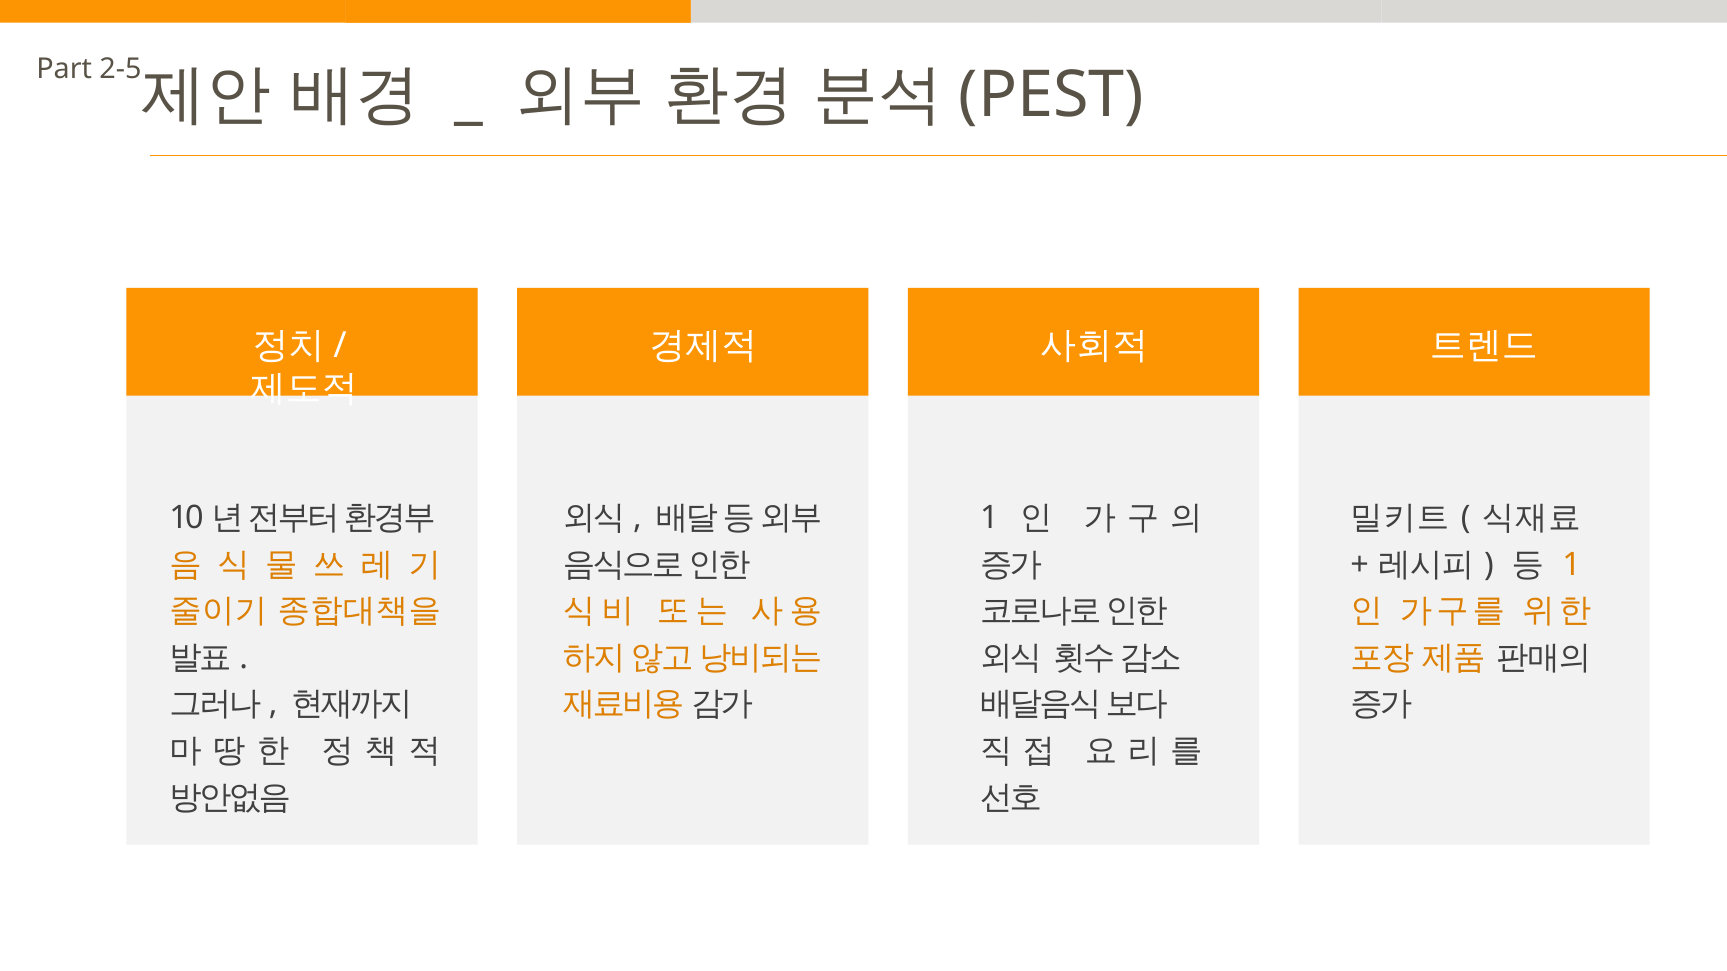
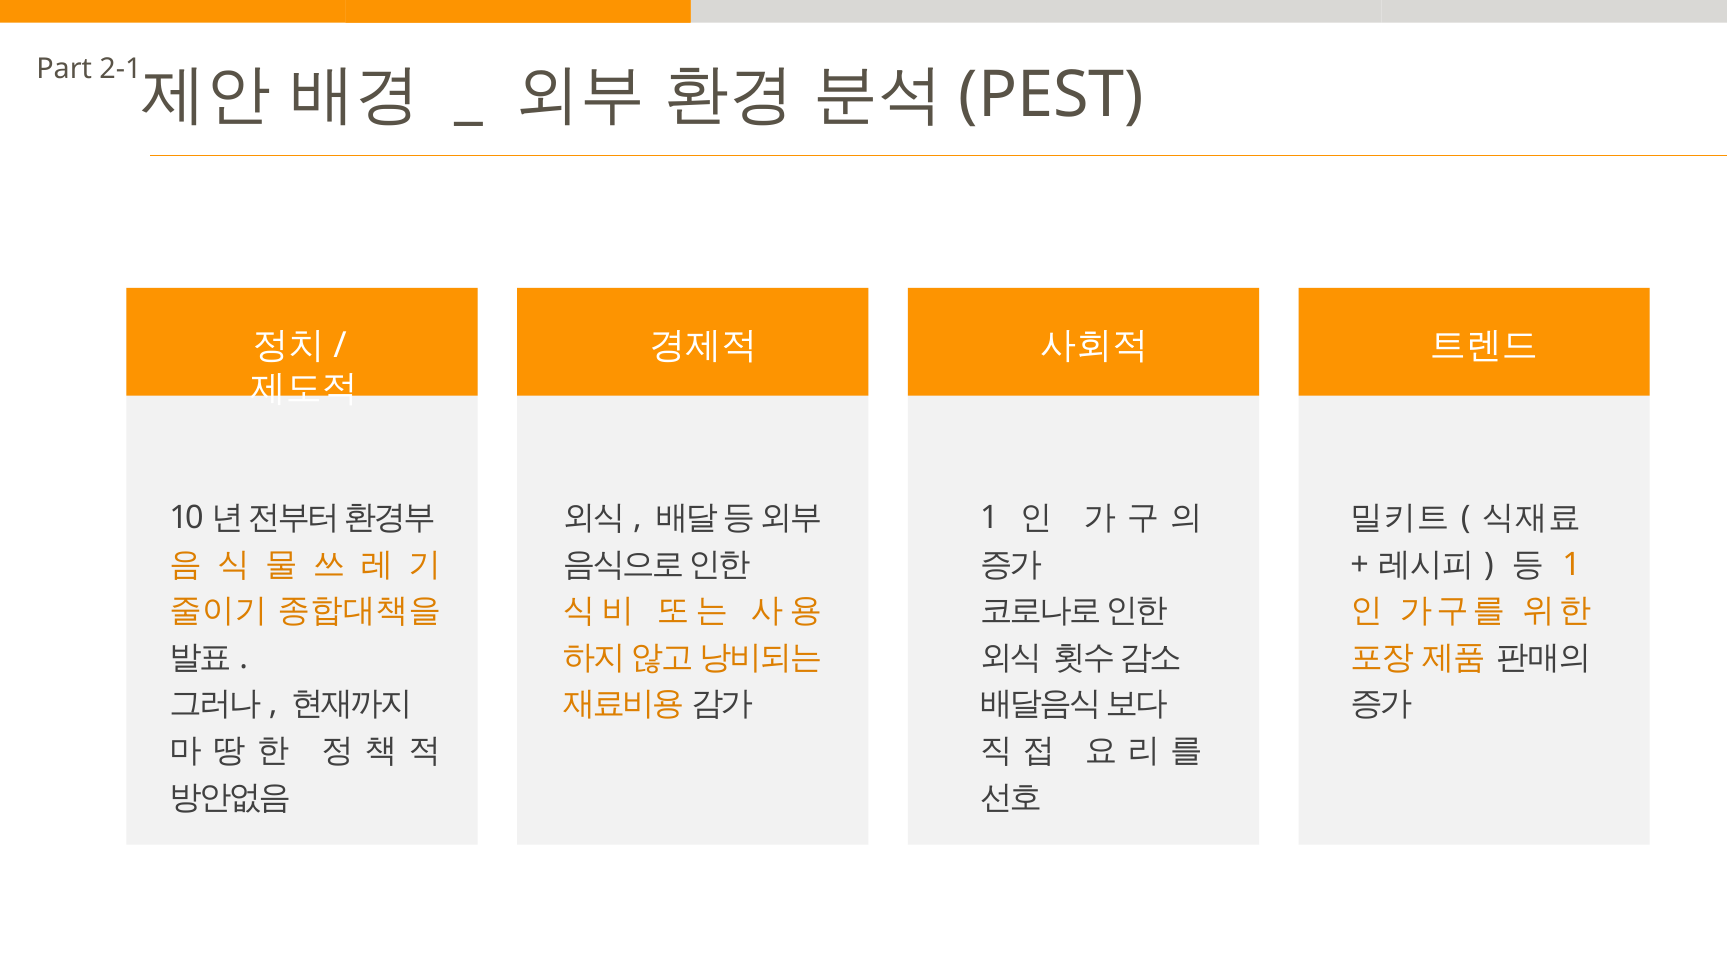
2-5: 2-5 -> 2-1 (120, 69)
